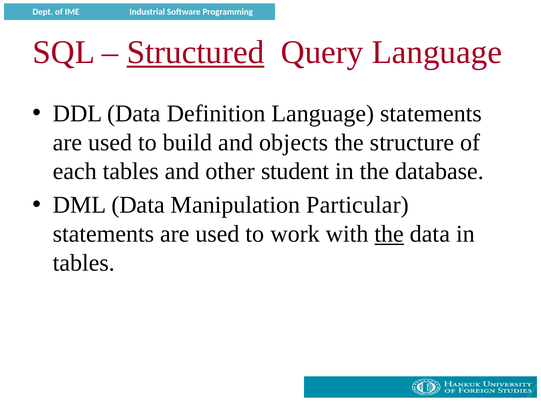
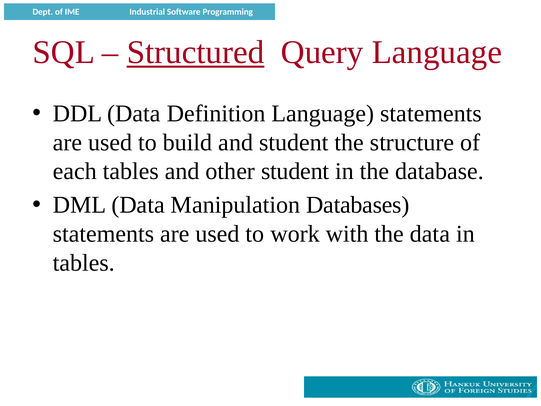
and objects: objects -> student (294, 142)
Particular: Particular -> Databases (358, 205)
the underline: present -> none (389, 234)
